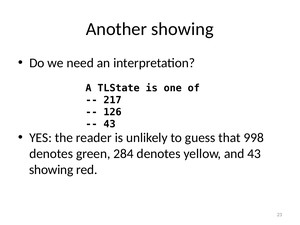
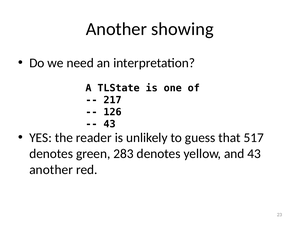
998: 998 -> 517 (254, 138)
284: 284 -> 283 (124, 154)
showing: showing -> another (51, 170)
